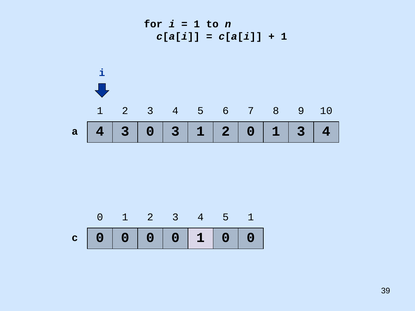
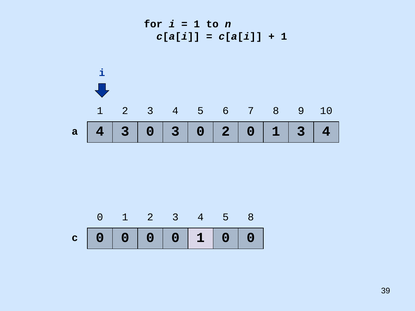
0 3 1: 1 -> 0 (201, 131)
5 1: 1 -> 8 (251, 217)
